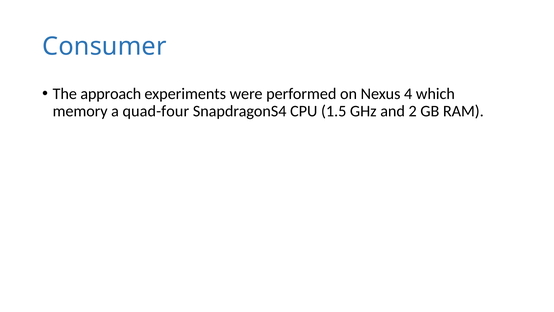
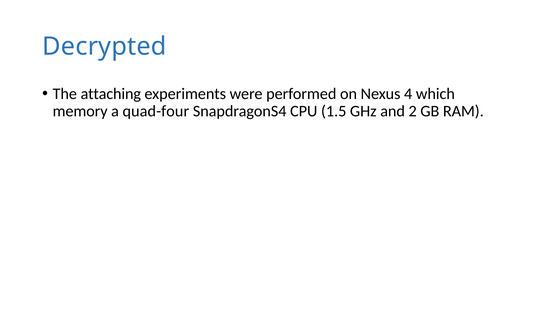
Consumer: Consumer -> Decrypted (104, 47)
approach: approach -> attaching (111, 94)
